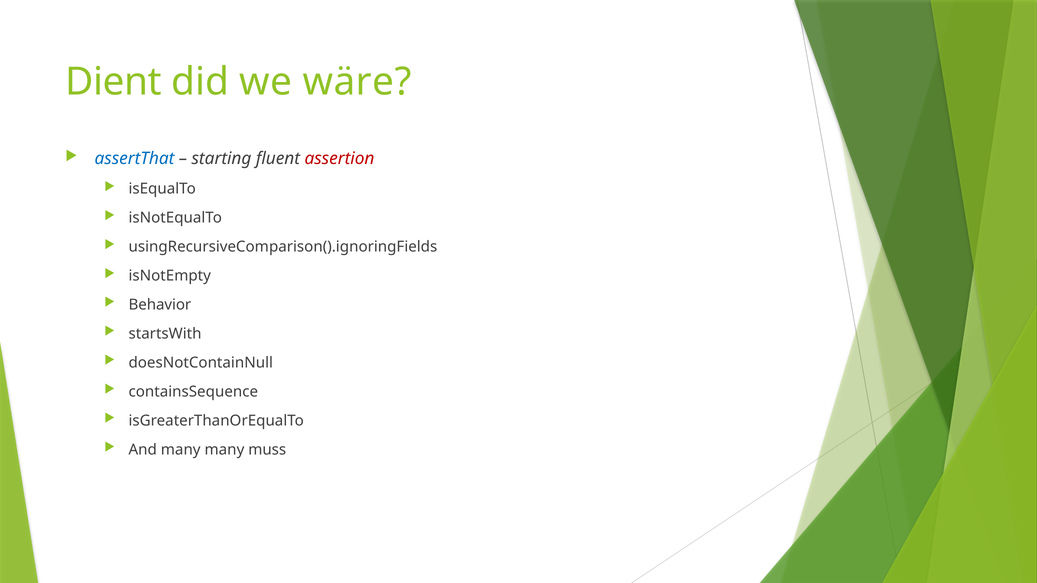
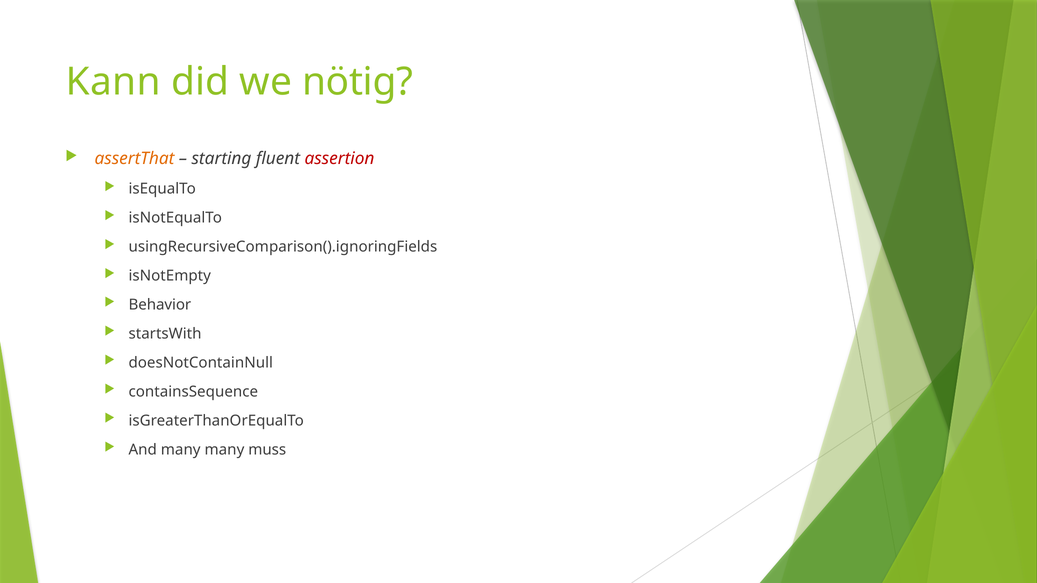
Dient: Dient -> Kann (113, 82)
wäre: wäre -> nötig (358, 82)
assertThat colour: blue -> orange (135, 159)
